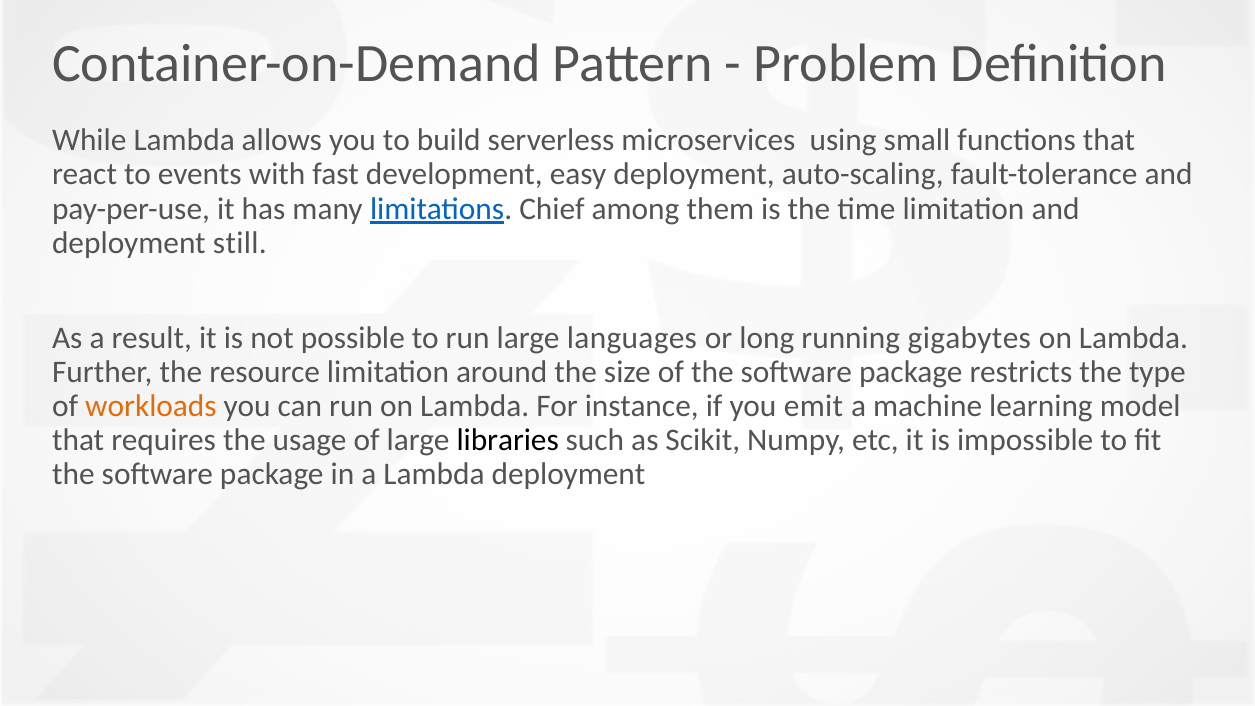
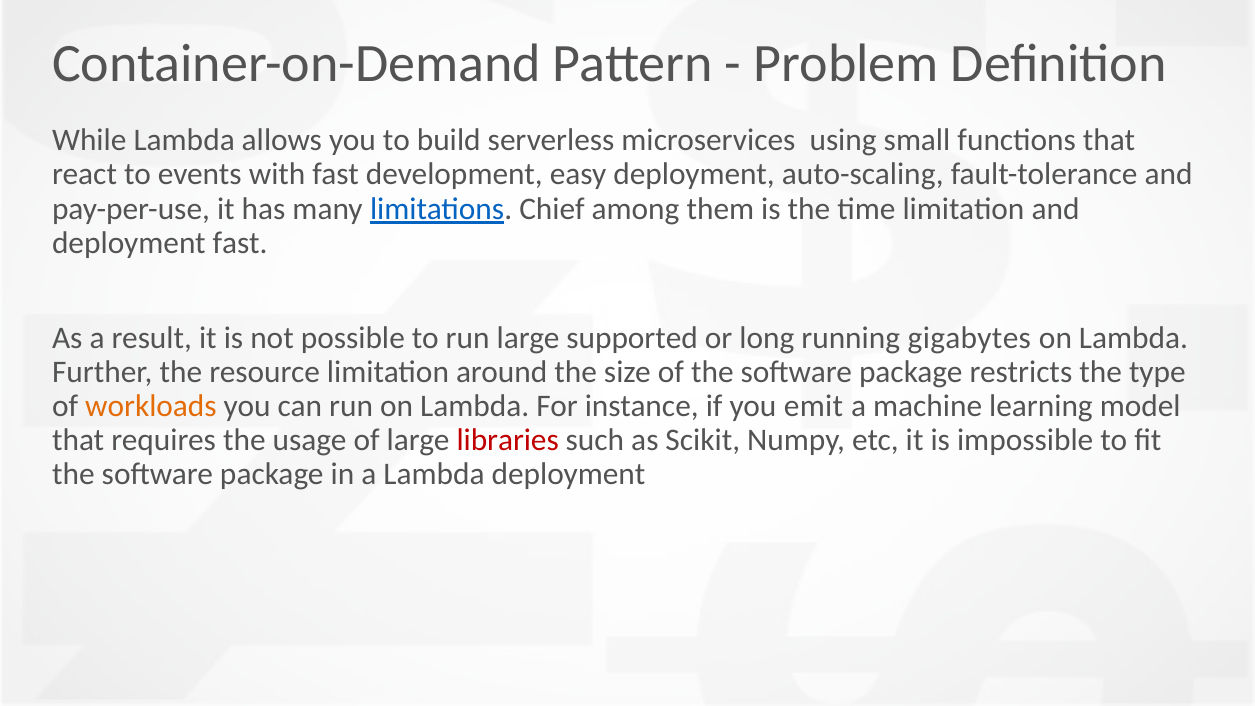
deployment still: still -> fast (240, 243)
languages: languages -> supported (632, 338)
libraries colour: black -> red (508, 440)
